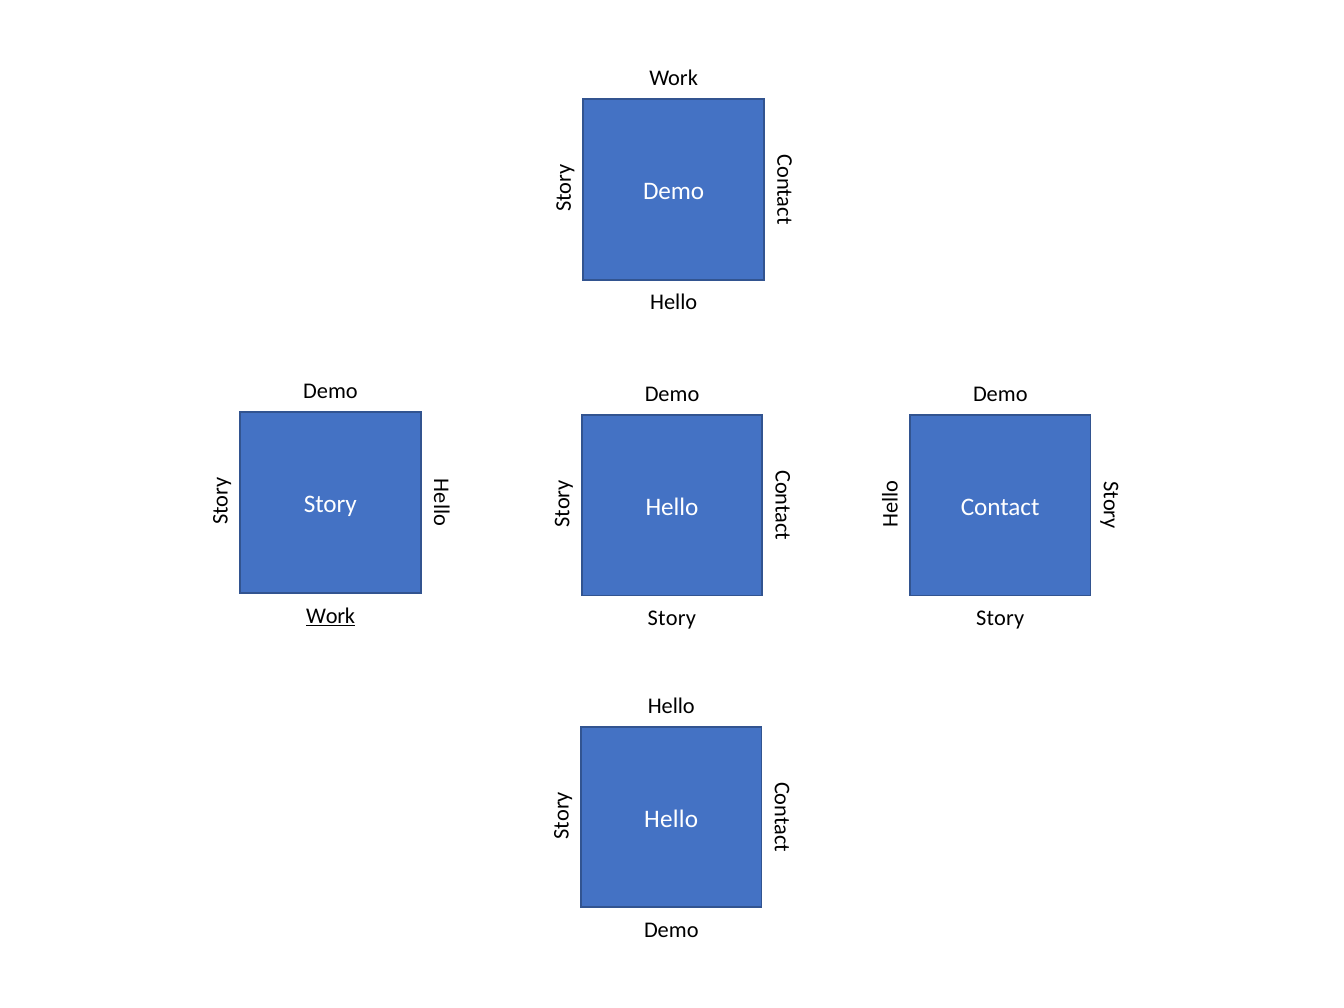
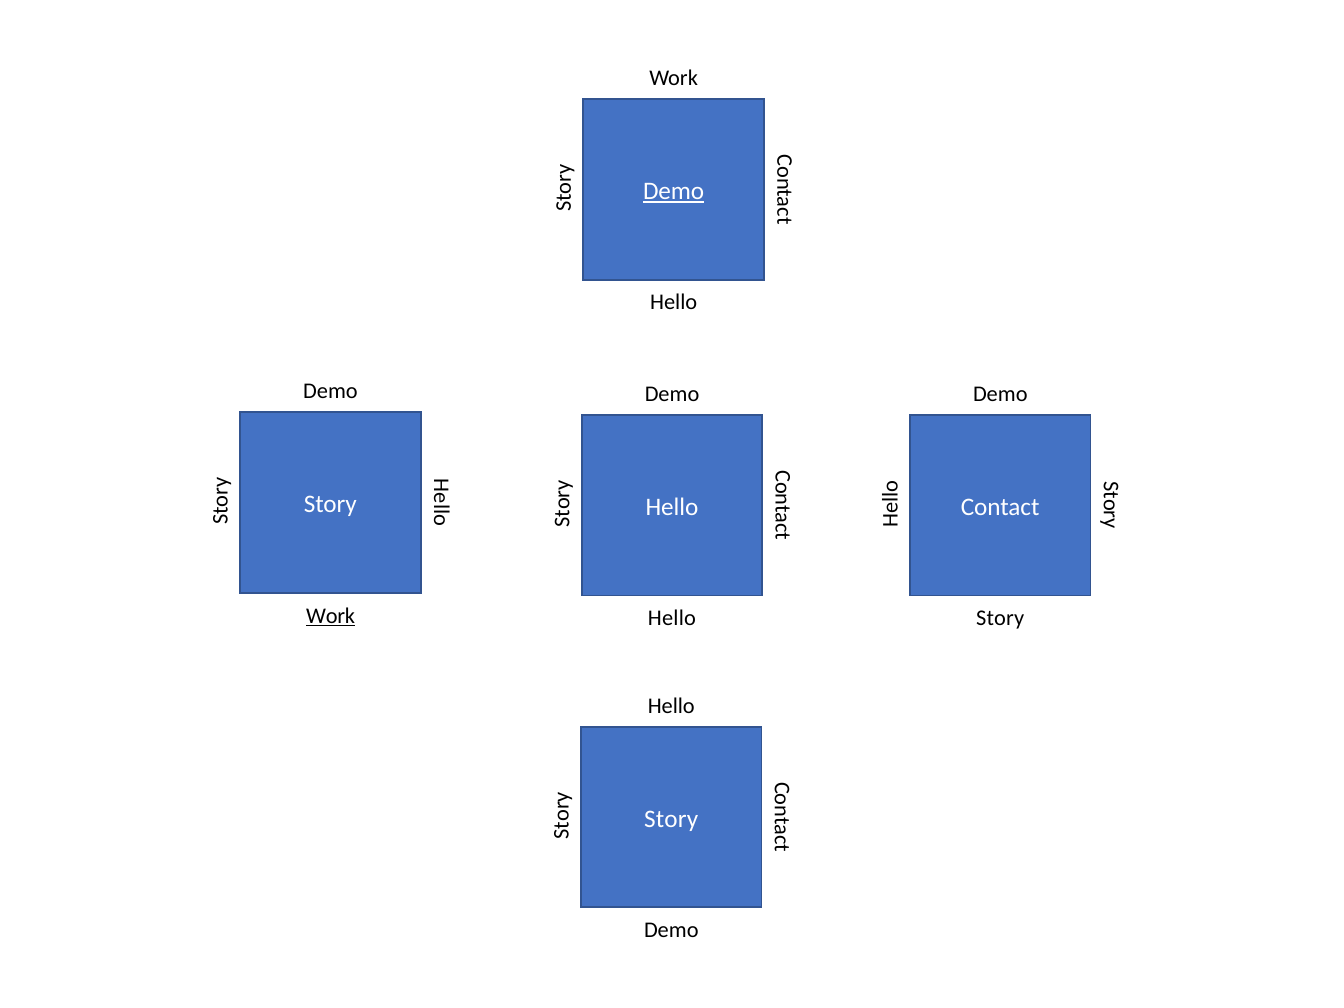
Demo underline: none -> present (674, 191)
Story: Story -> Hello (672, 618)
Hello: Hello -> Story (671, 819)
